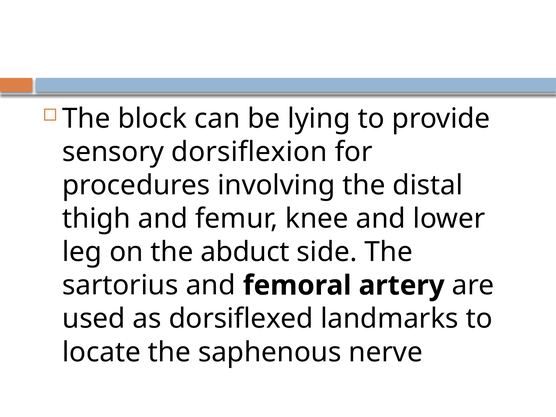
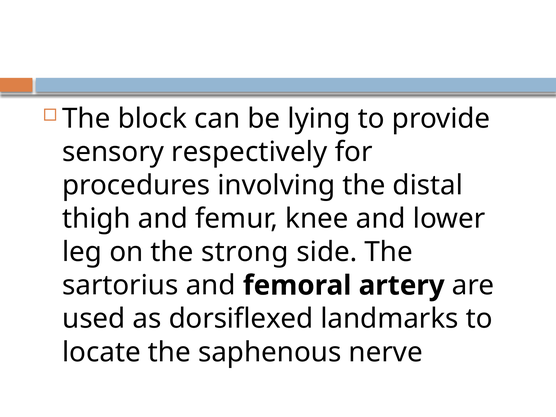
dorsiflexion: dorsiflexion -> respectively (249, 152)
abduct: abduct -> strong (245, 252)
